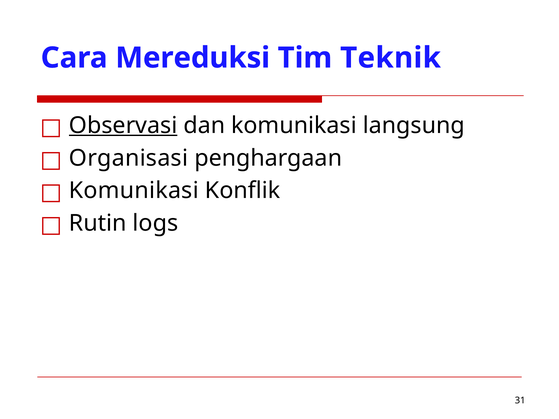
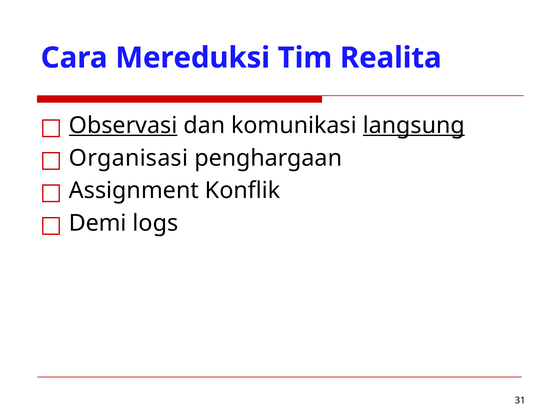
Teknik: Teknik -> Realita (391, 58)
langsung underline: none -> present (414, 126)
Komunikasi: Komunikasi -> Assignment (134, 191)
Rutin: Rutin -> Demi (98, 223)
